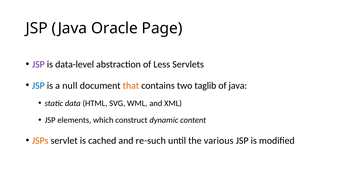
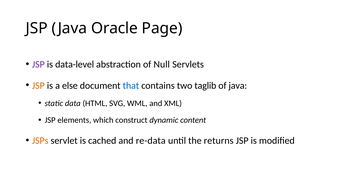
Less: Less -> Null (162, 64)
JSP colour: blue -> orange (38, 85)
null: null -> else (70, 85)
that colour: orange -> blue (131, 85)
re-such: re-such -> re-data (151, 140)
various: various -> returns (219, 140)
